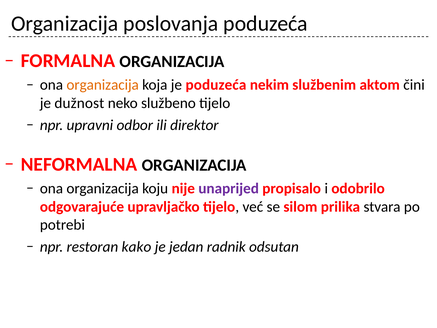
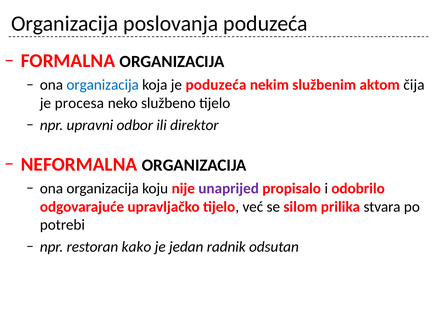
organizacija colour: orange -> blue (103, 85)
čini: čini -> čija (414, 85)
dužnost: dužnost -> procesa (79, 103)
